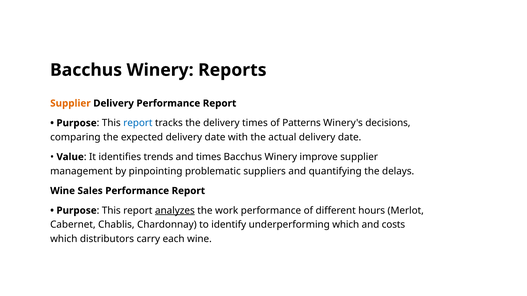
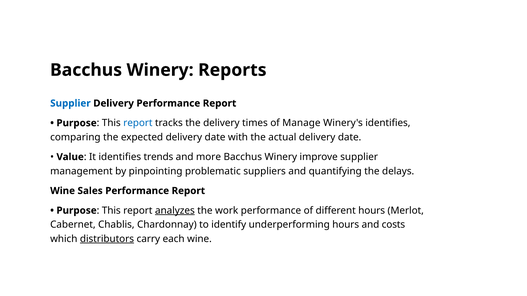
Supplier colour: orange -> blue (70, 103)
Patterns: Patterns -> Manage (301, 123)
Winery's decisions: decisions -> identifies (388, 123)
and times: times -> more (209, 157)
underperforming which: which -> hours (346, 225)
distributors underline: none -> present (107, 239)
